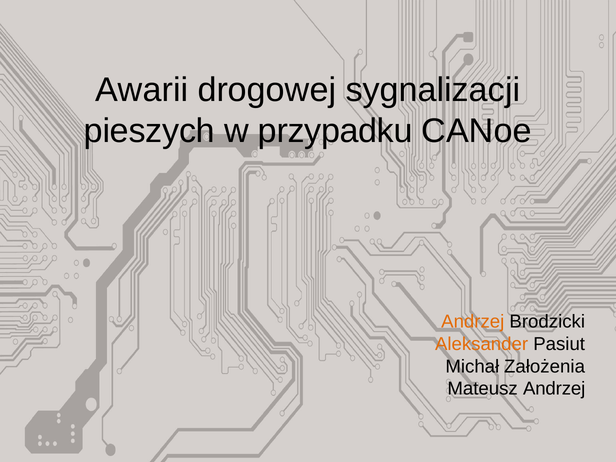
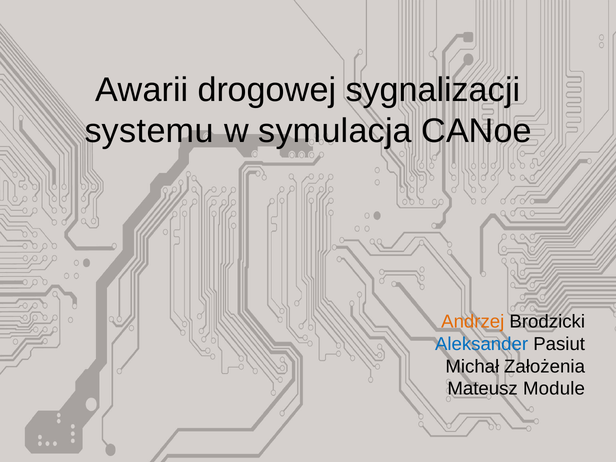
pieszych: pieszych -> systemu (149, 131)
przypadku: przypadku -> symulacja (335, 131)
Aleksander colour: orange -> blue (482, 344)
Mateusz Andrzej: Andrzej -> Module (554, 389)
